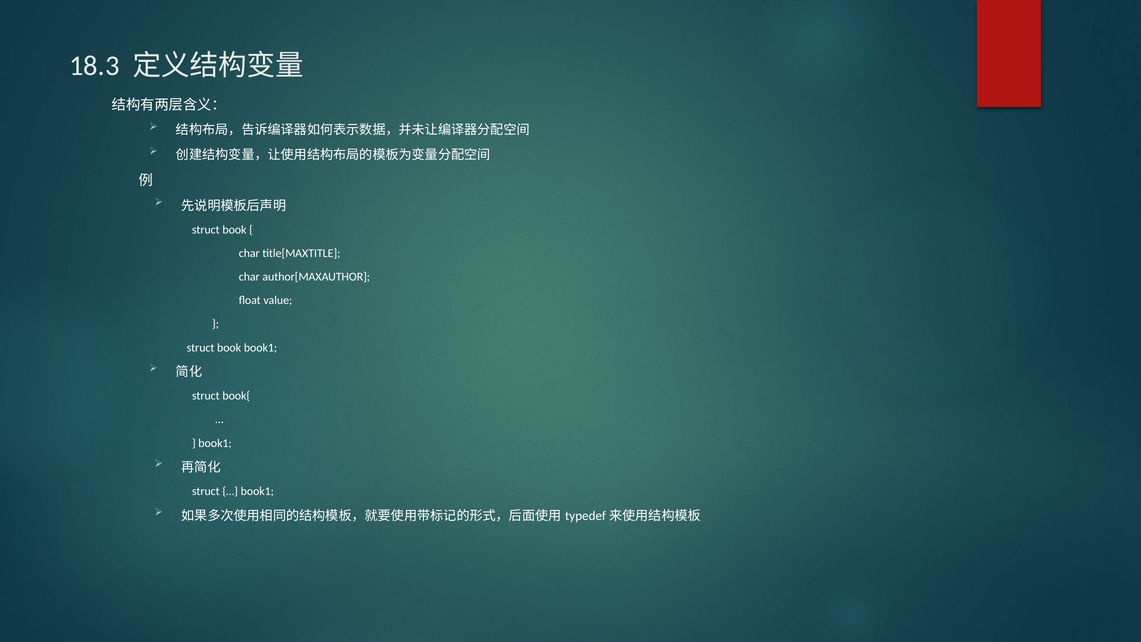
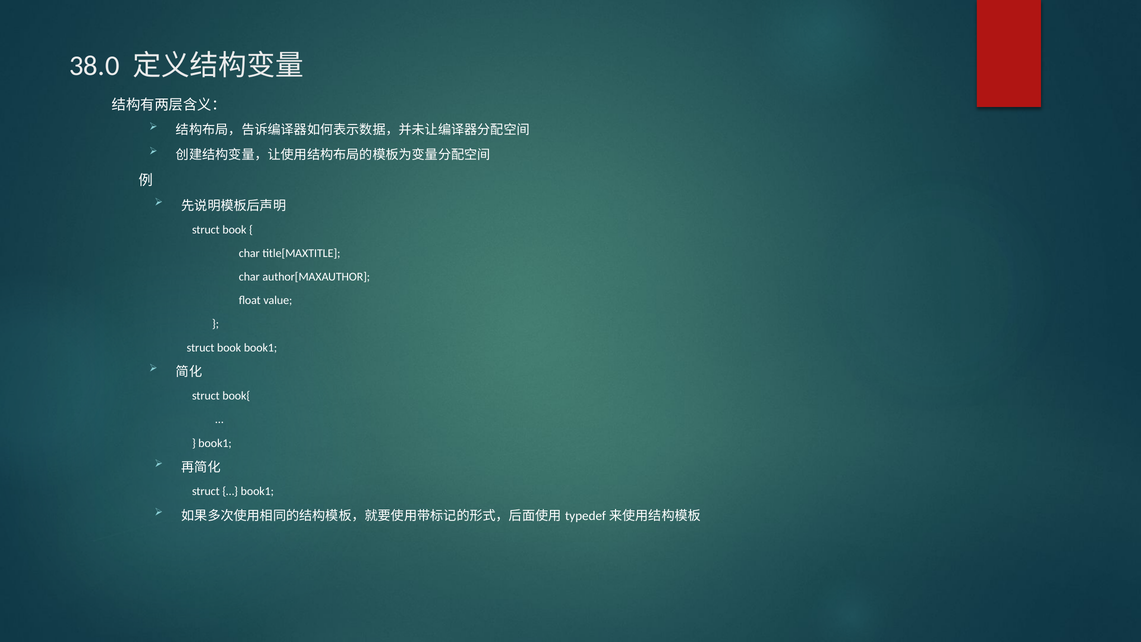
18.3: 18.3 -> 38.0 (94, 66)
